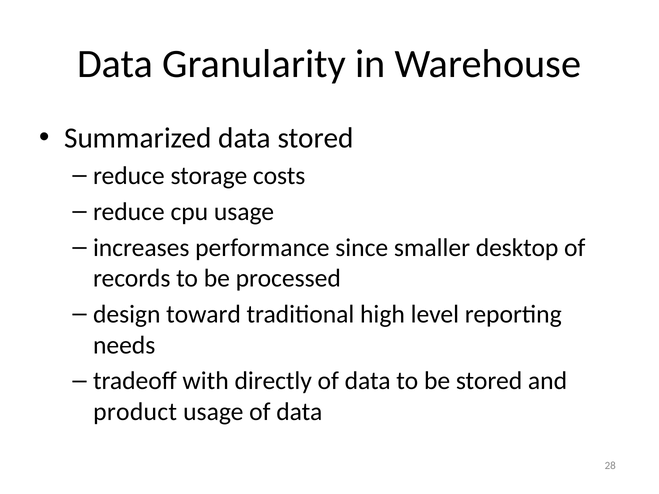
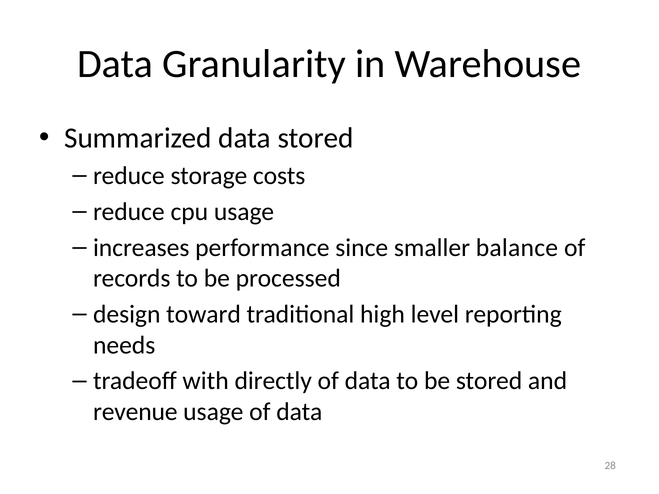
desktop: desktop -> balance (517, 248)
product: product -> revenue (135, 412)
